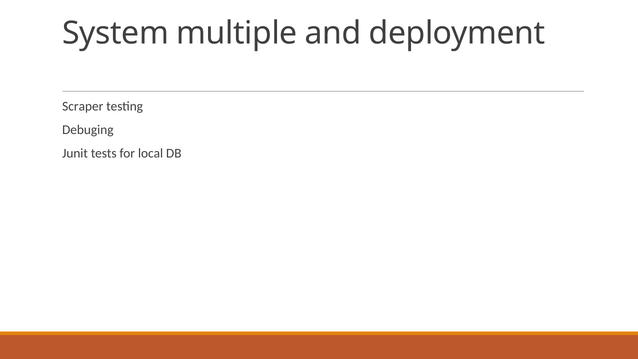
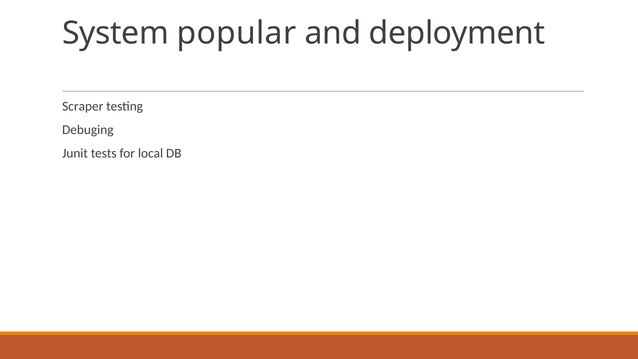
multiple: multiple -> popular (237, 33)
